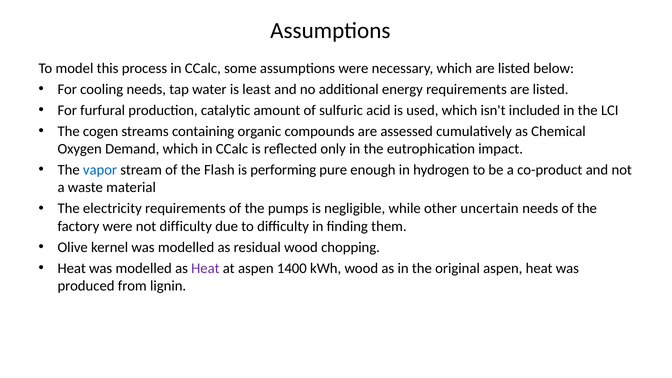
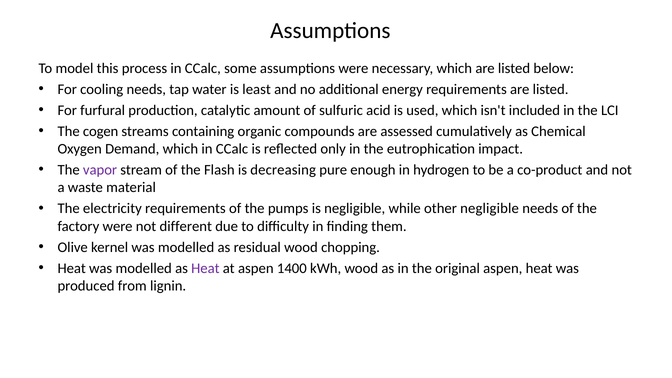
vapor colour: blue -> purple (100, 170)
performing: performing -> decreasing (283, 170)
other uncertain: uncertain -> negligible (490, 209)
not difficulty: difficulty -> different (186, 226)
